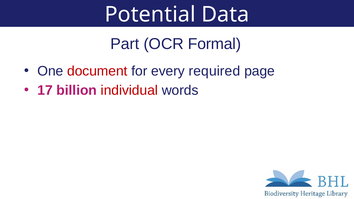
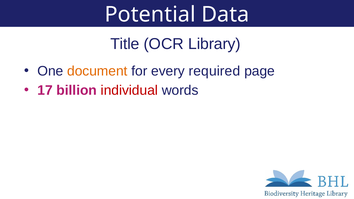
Part: Part -> Title (125, 44)
Formal: Formal -> Library (214, 44)
document colour: red -> orange (97, 71)
